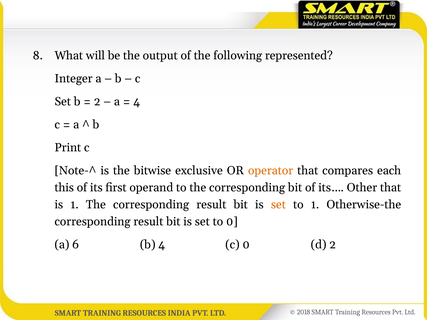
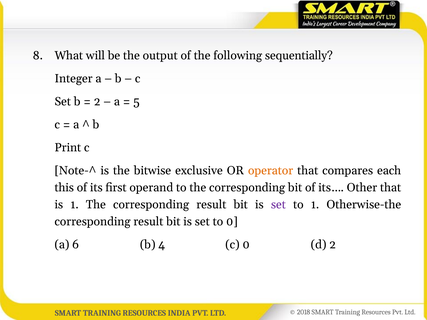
represented: represented -> sequentially (299, 56)
4: 4 -> 5 (137, 102)
set colour: orange -> purple (278, 205)
